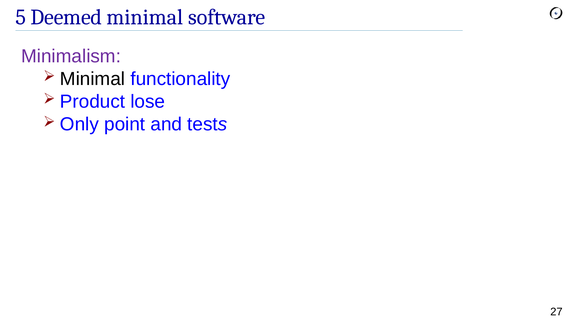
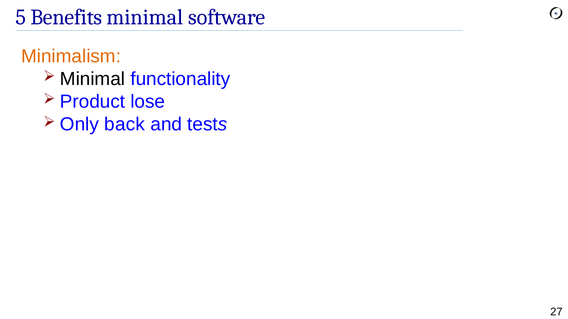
Deemed: Deemed -> Benefits (66, 17)
Minimalism colour: purple -> orange (71, 56)
point: point -> back (125, 125)
